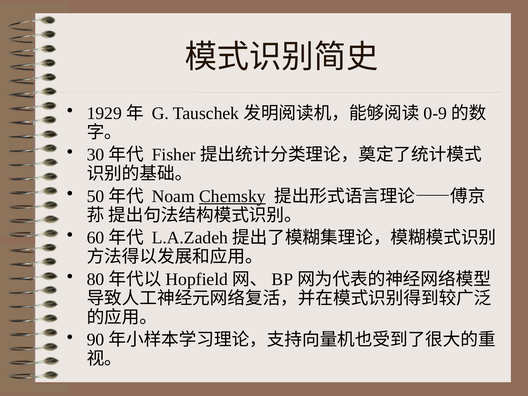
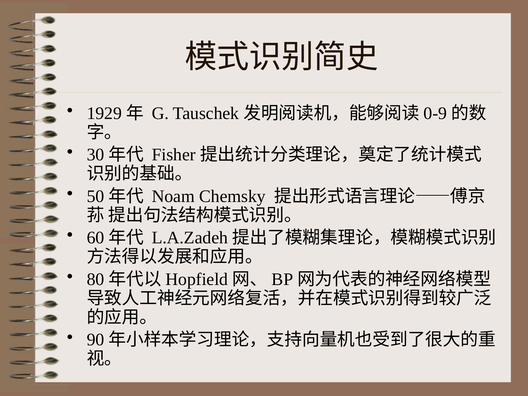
Chemsky underline: present -> none (232, 196)
